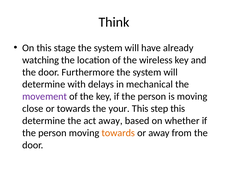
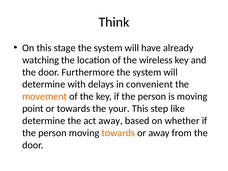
mechanical: mechanical -> convenient (150, 84)
movement colour: purple -> orange (45, 96)
close: close -> point (33, 109)
step this: this -> like (178, 109)
